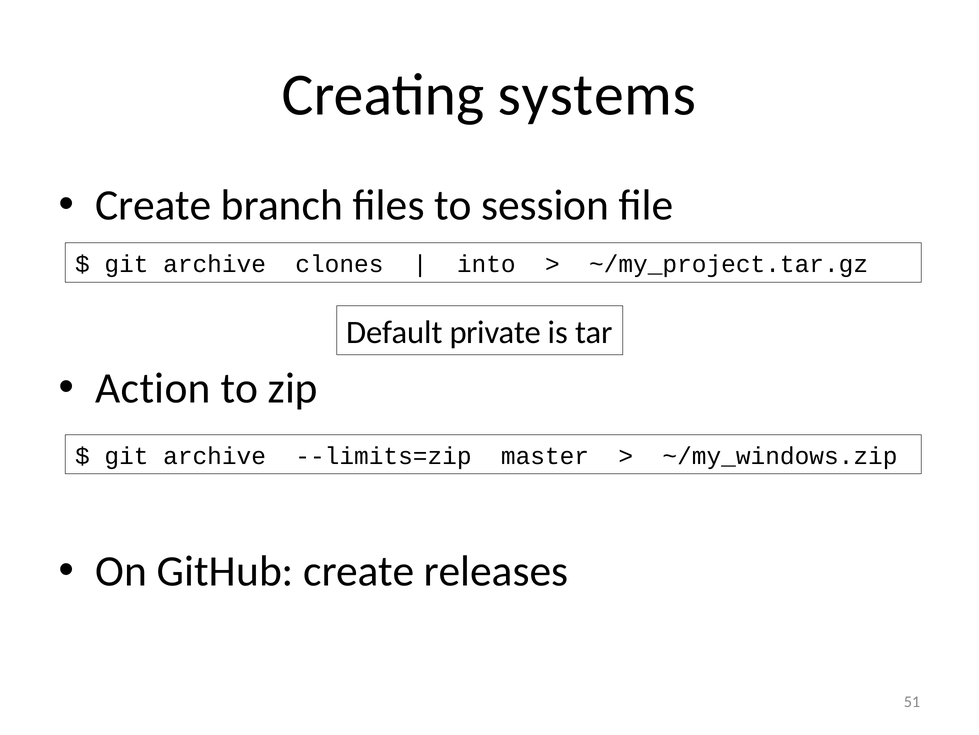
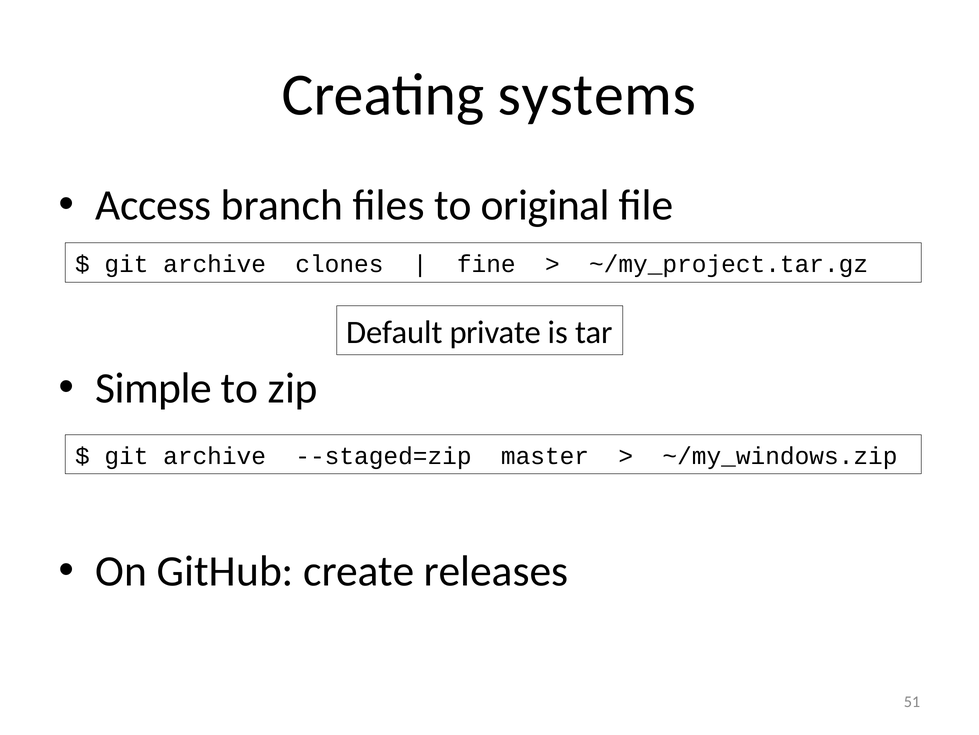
Create: Create -> Access (153, 205)
session: session -> original (545, 205)
into: into -> fine (486, 264)
Action: Action -> Simple (153, 388)
--limits=zip: --limits=zip -> --staged=zip (383, 456)
